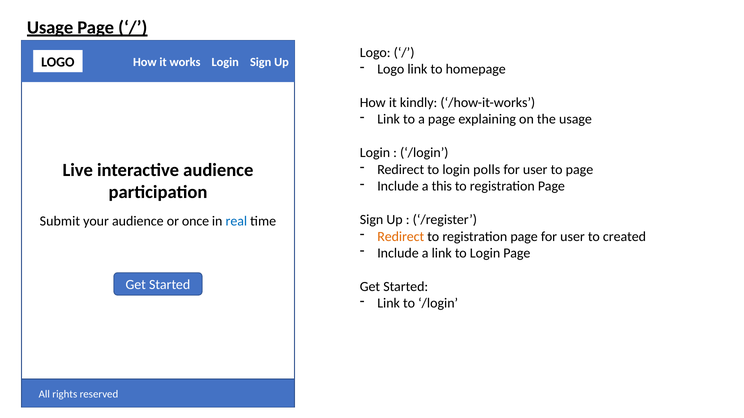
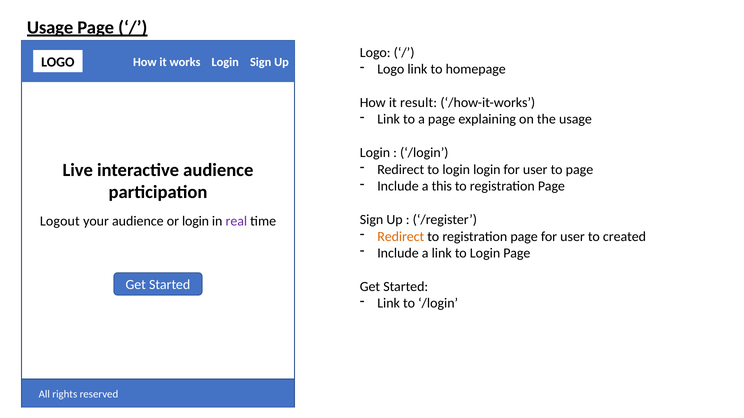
kindly: kindly -> result (419, 103)
login polls: polls -> login (487, 170)
Submit: Submit -> Logout (60, 221)
or once: once -> login (196, 221)
real colour: blue -> purple (236, 221)
